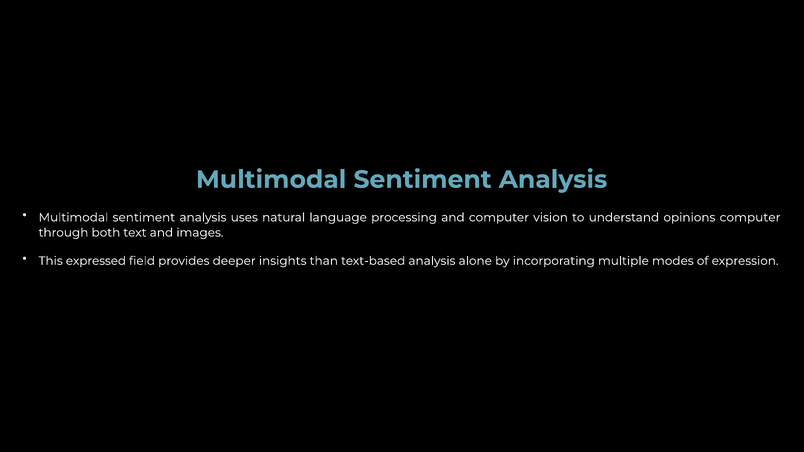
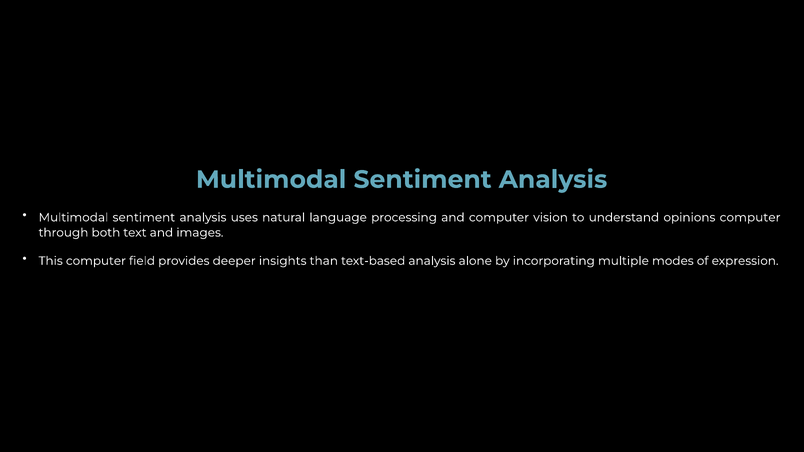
This expressed: expressed -> computer (96, 261)
